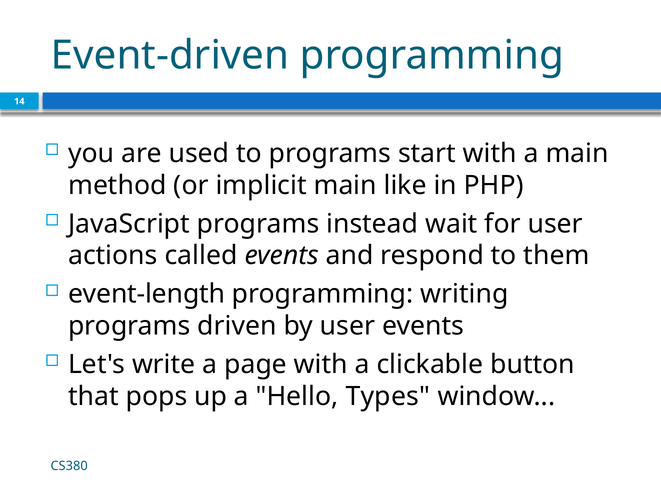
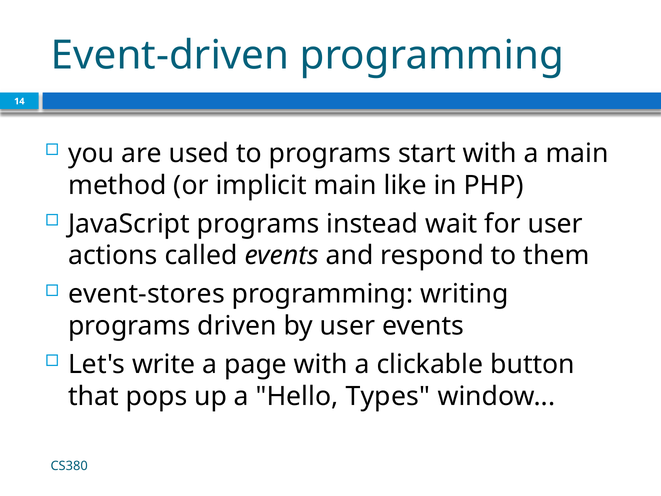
event-length: event-length -> event-stores (146, 294)
